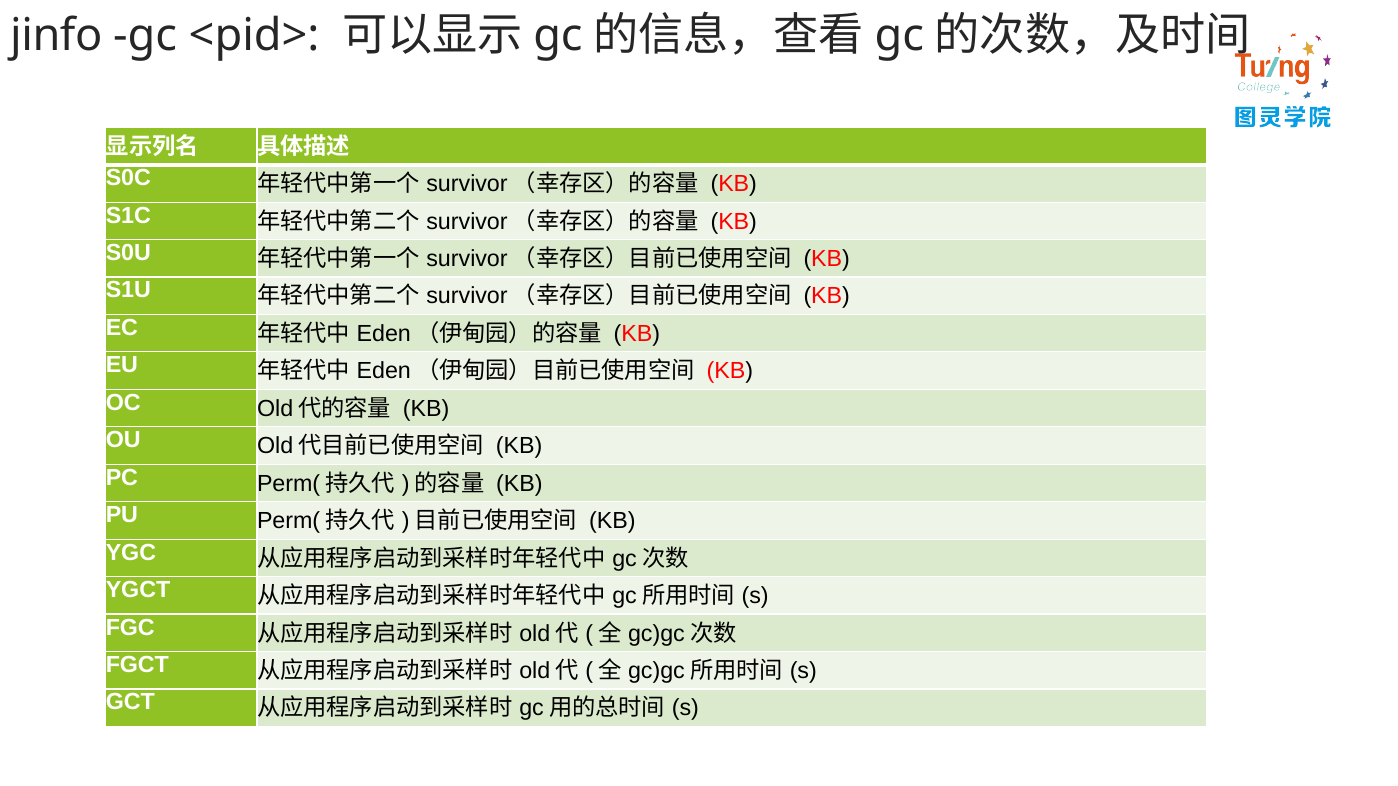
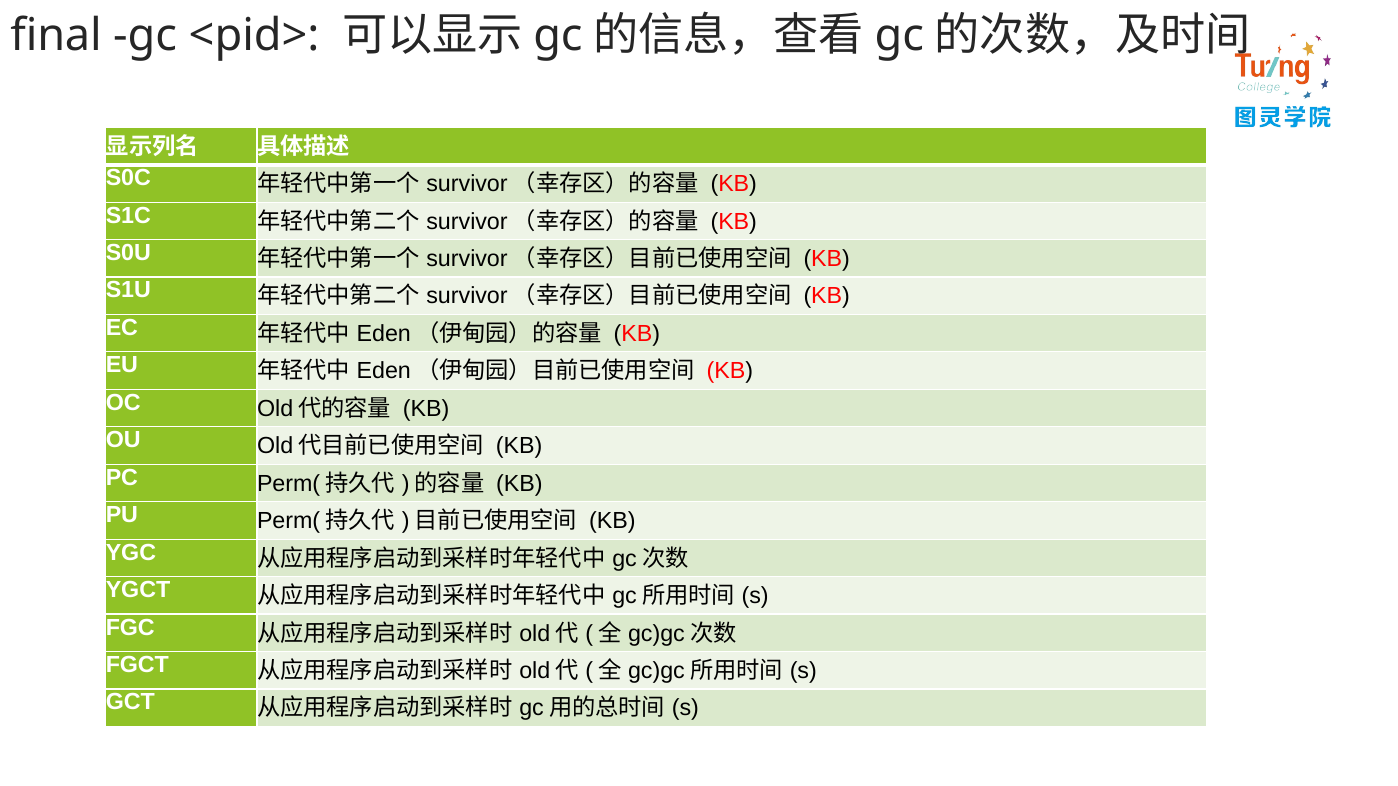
jinfo: jinfo -> final (56, 35)
